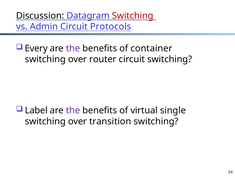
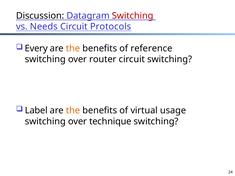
Admin: Admin -> Needs (44, 27)
the colour: purple -> orange (73, 48)
container: container -> reference (151, 48)
the colour: purple -> orange (73, 111)
single: single -> usage (173, 111)
transition: transition -> technique (110, 122)
